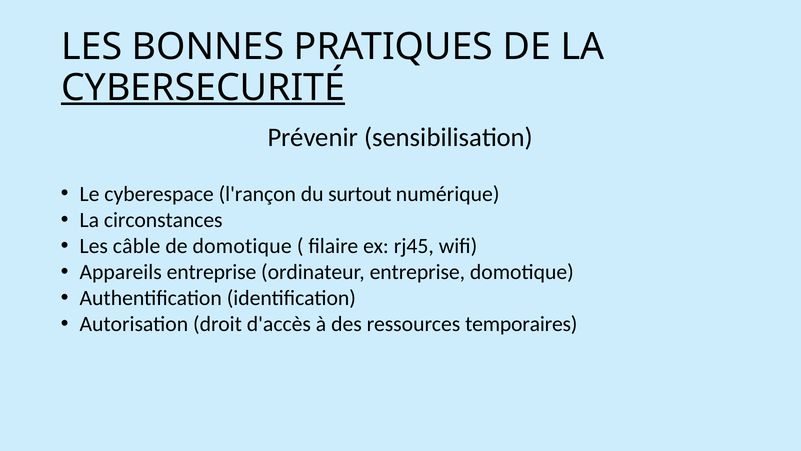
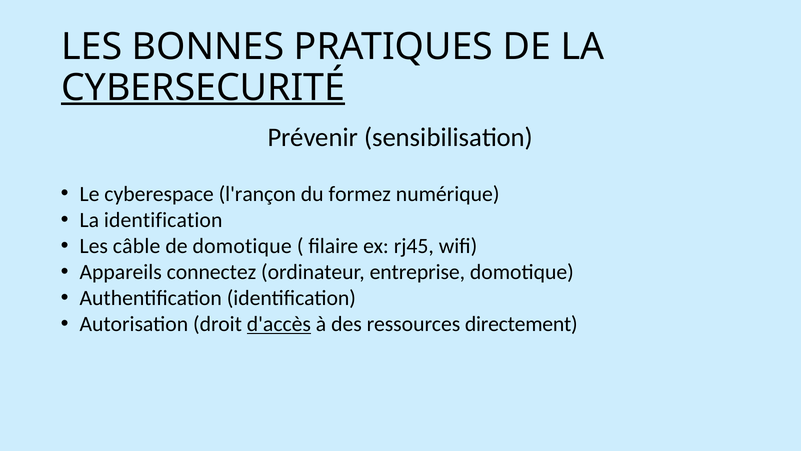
surtout: surtout -> formez (360, 194)
La circonstances: circonstances -> identification (163, 220)
Appareils entreprise: entreprise -> connectez (211, 272)
d'accès underline: none -> present (279, 324)
temporaires: temporaires -> directement (521, 324)
